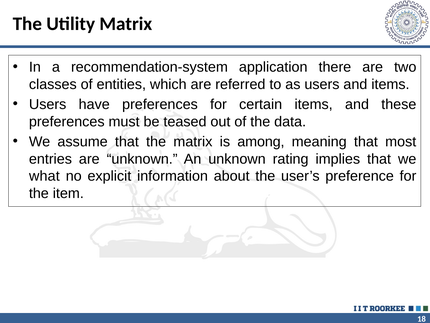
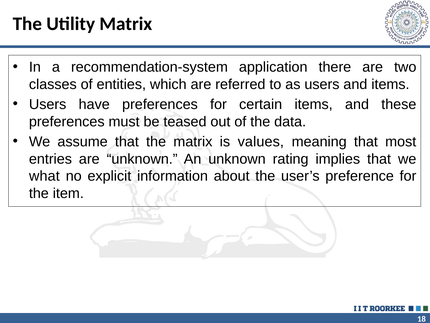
among: among -> values (261, 141)
